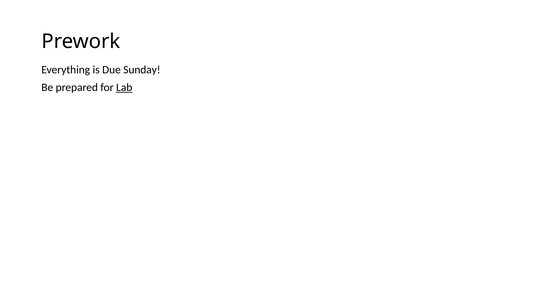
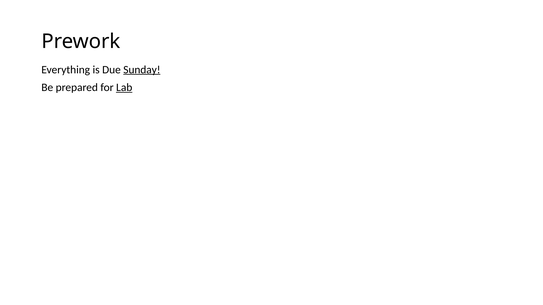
Sunday underline: none -> present (142, 70)
